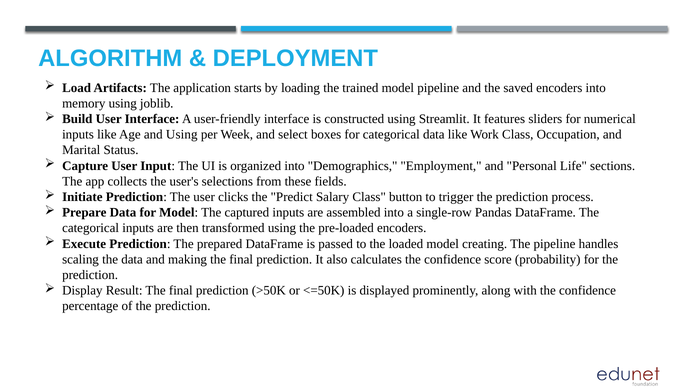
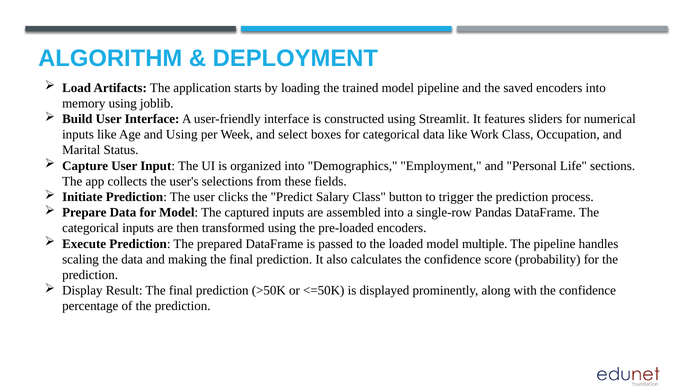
creating: creating -> multiple (485, 244)
